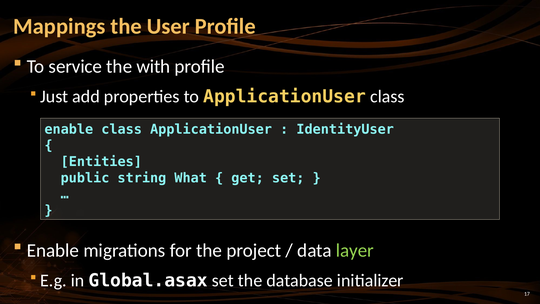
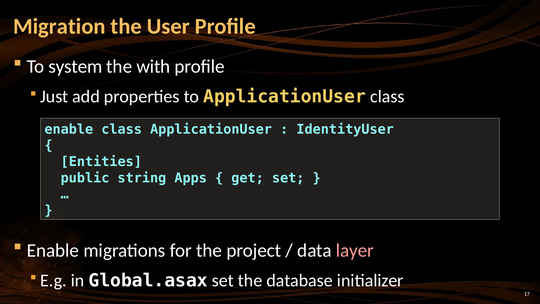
Mappings: Mappings -> Migration (59, 26)
service: service -> system (75, 67)
What: What -> Apps (191, 178)
layer colour: light green -> pink (355, 250)
